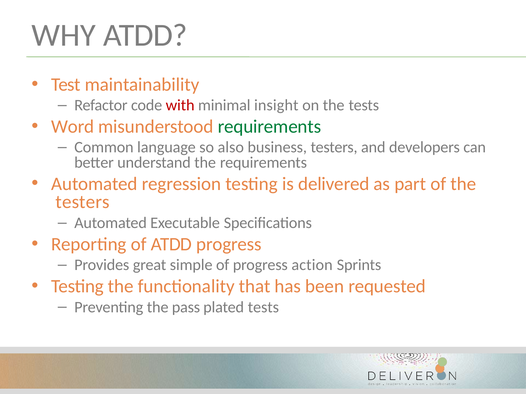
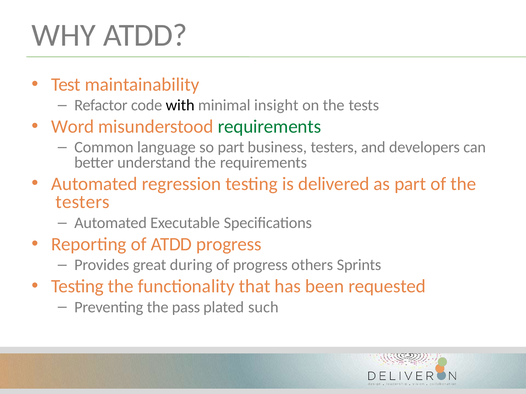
with colour: red -> black (180, 105)
so also: also -> part (231, 147)
simple: simple -> during (191, 265)
action: action -> others (312, 265)
plated tests: tests -> such (263, 308)
